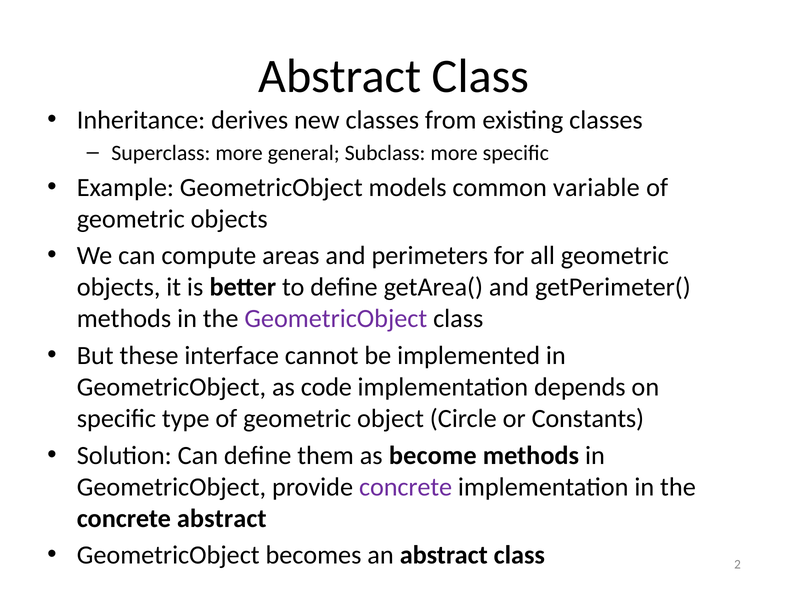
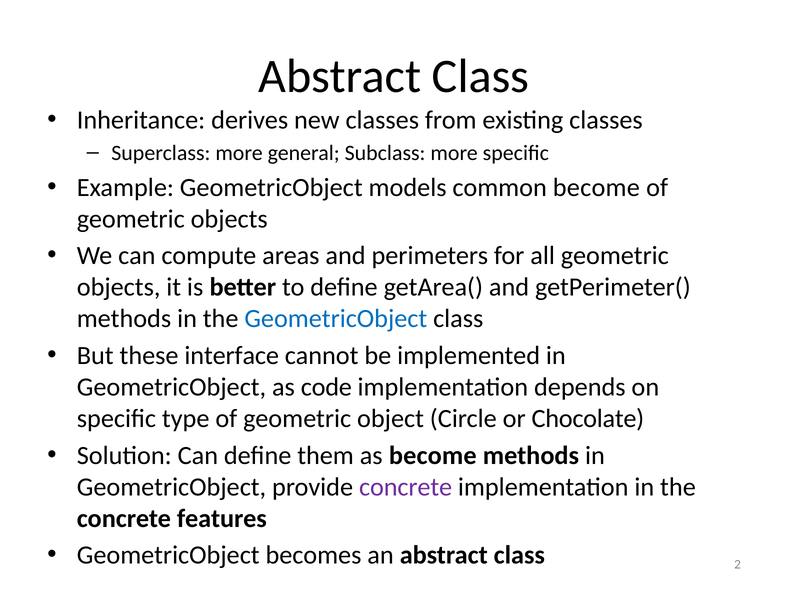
common variable: variable -> become (596, 187)
GeometricObject colour: purple -> blue (336, 319)
Constants: Constants -> Chocolate (588, 419)
concrete abstract: abstract -> features (222, 518)
